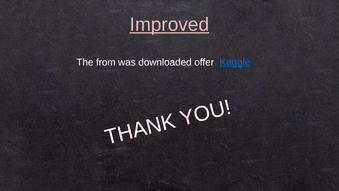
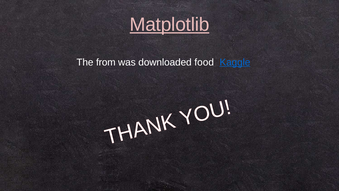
Improved: Improved -> Matplotlib (170, 24)
offer: offer -> food (204, 62)
